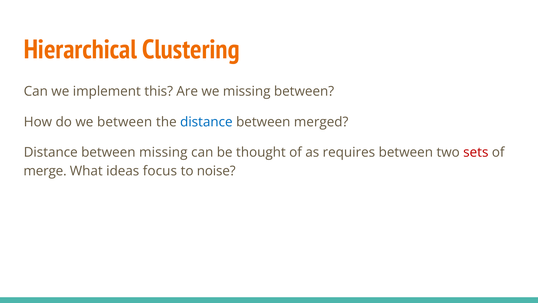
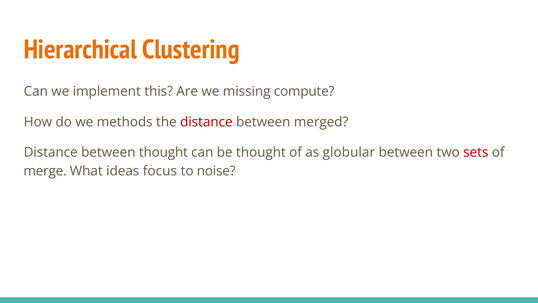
missing between: between -> compute (304, 91)
we between: between -> methods (125, 122)
distance colour: blue -> red (206, 122)
between missing: missing -> thought (163, 152)
requires: requires -> globular (349, 152)
